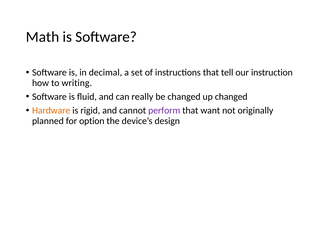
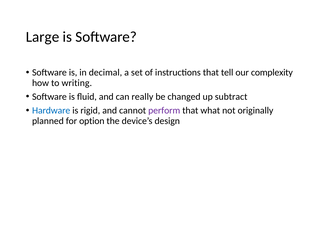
Math: Math -> Large (43, 37)
instruction: instruction -> complexity (272, 72)
up changed: changed -> subtract (231, 97)
Hardware colour: orange -> blue (51, 110)
want: want -> what (210, 110)
